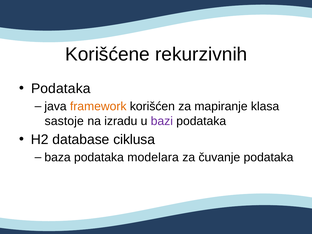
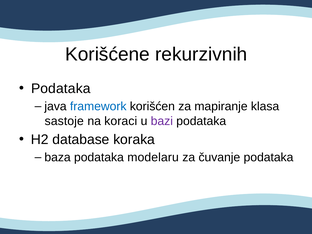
framework colour: orange -> blue (98, 106)
izradu: izradu -> koraci (121, 121)
ciklusa: ciklusa -> koraka (134, 140)
modelara: modelara -> modelaru (153, 157)
